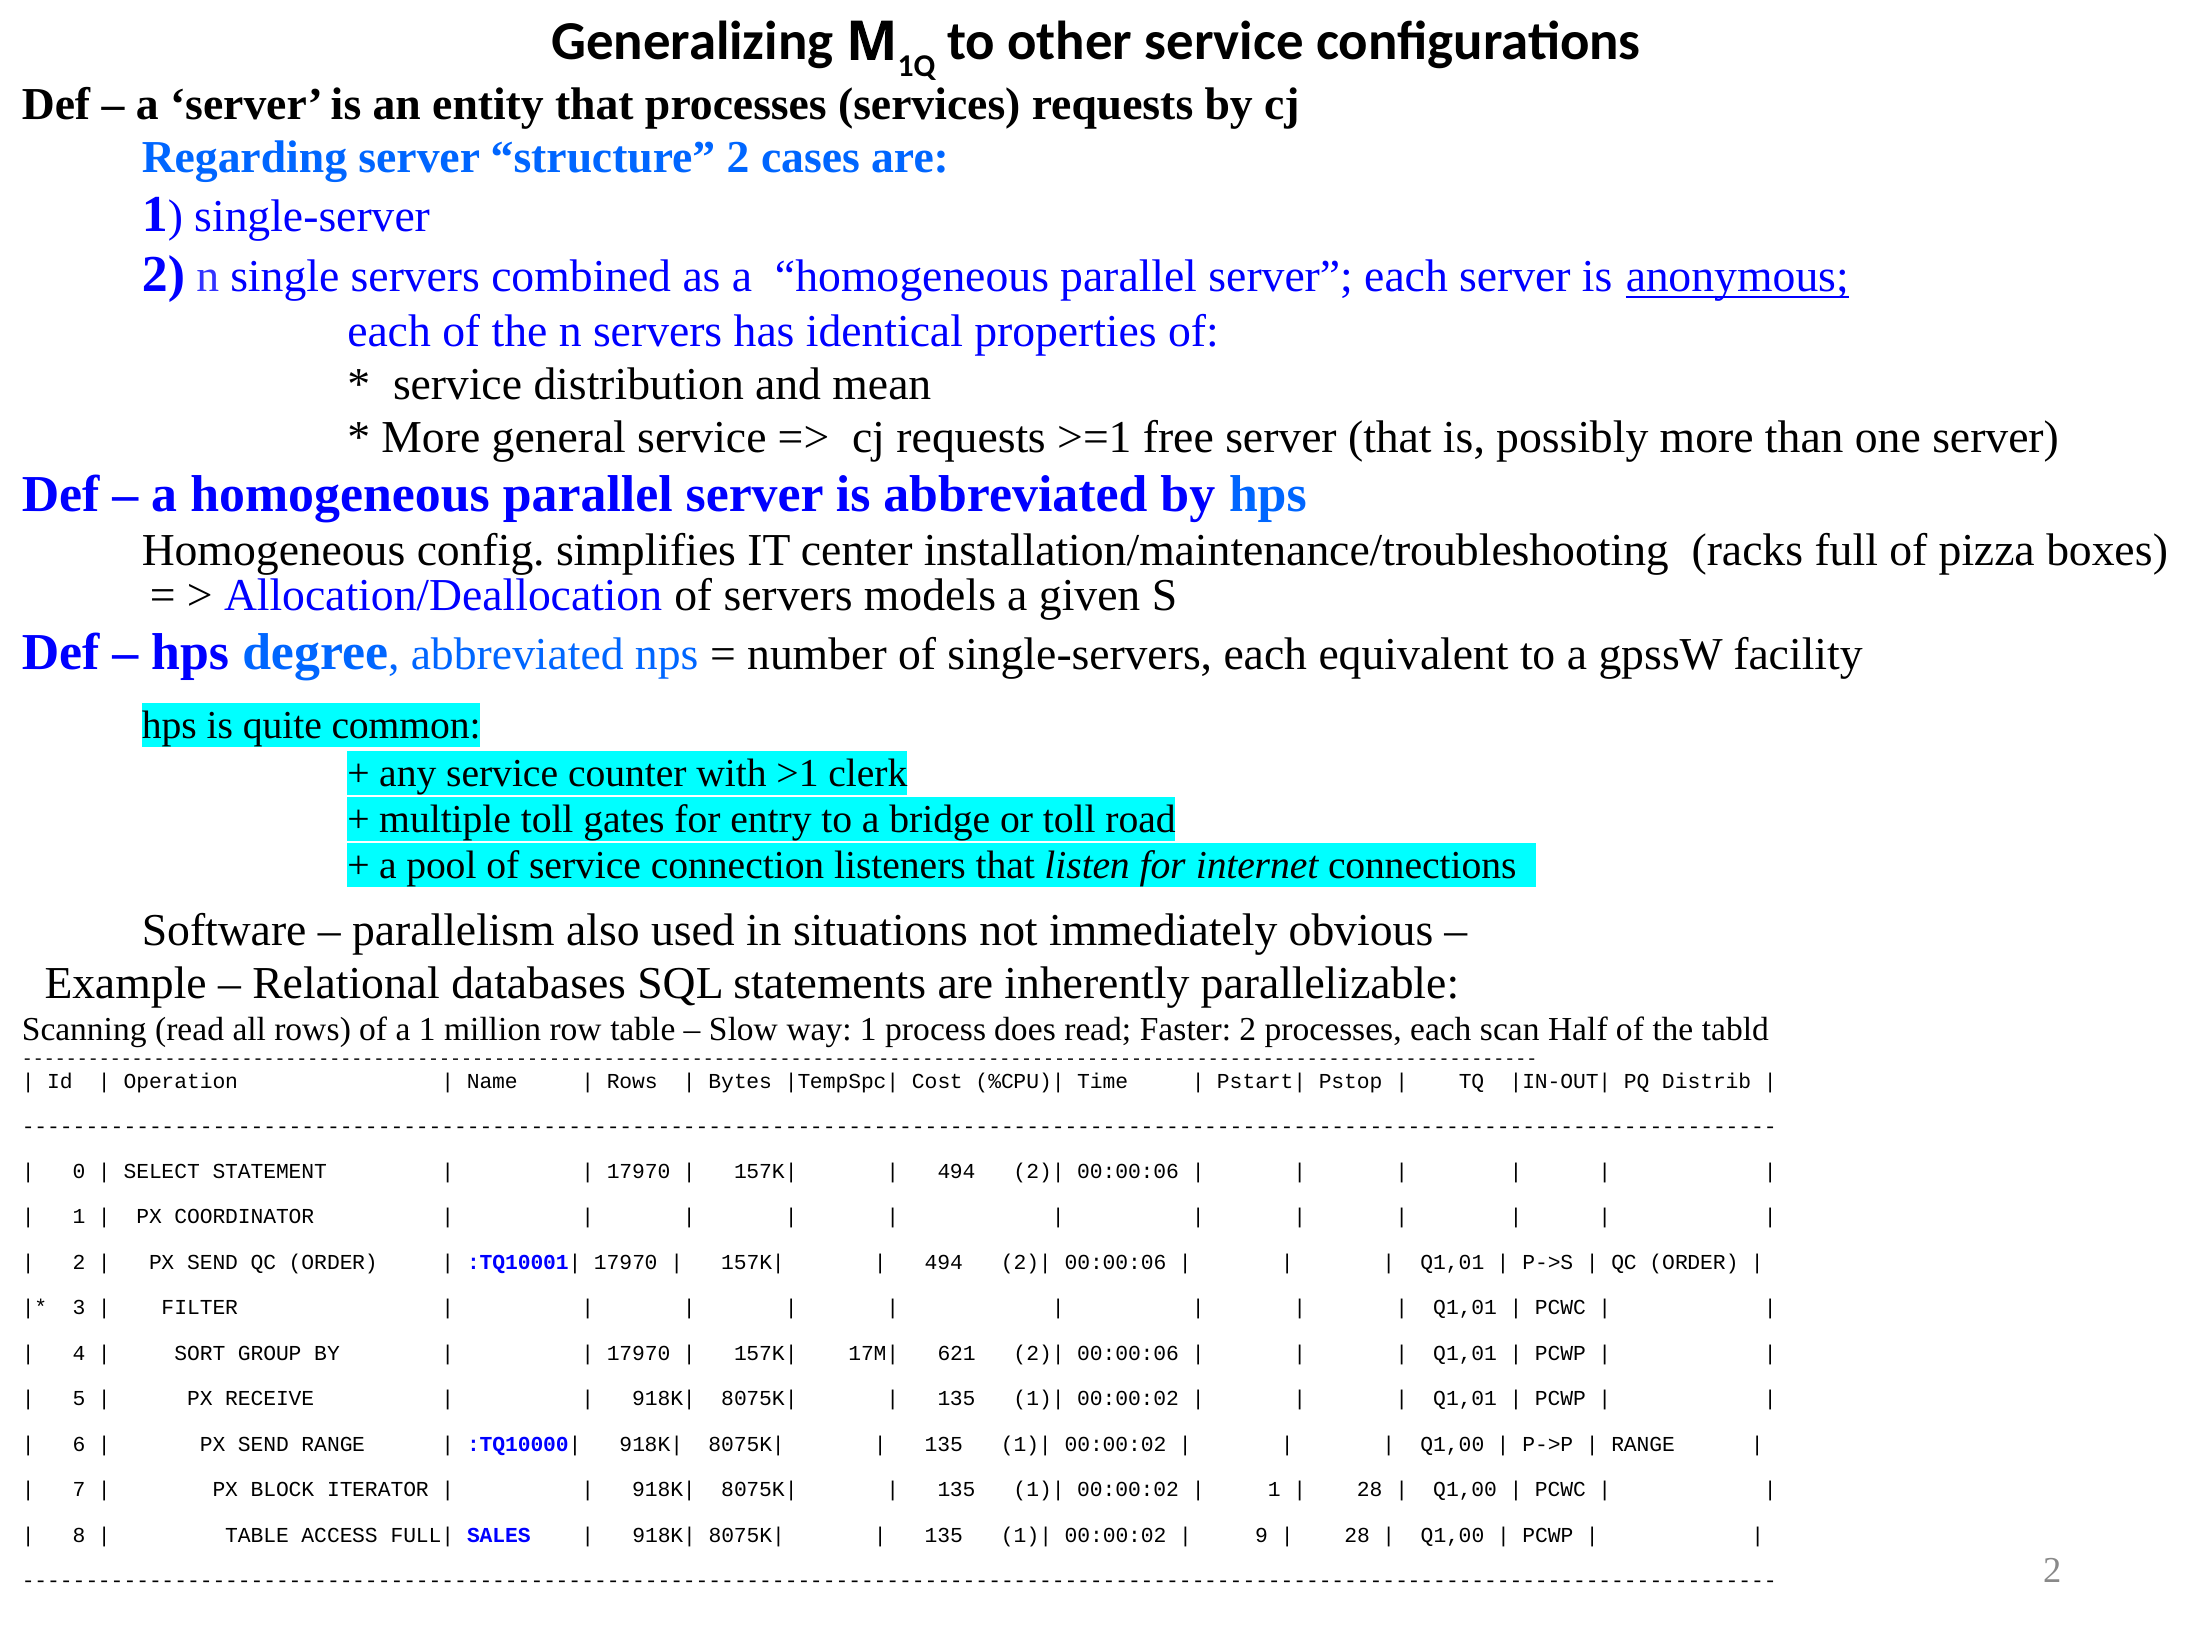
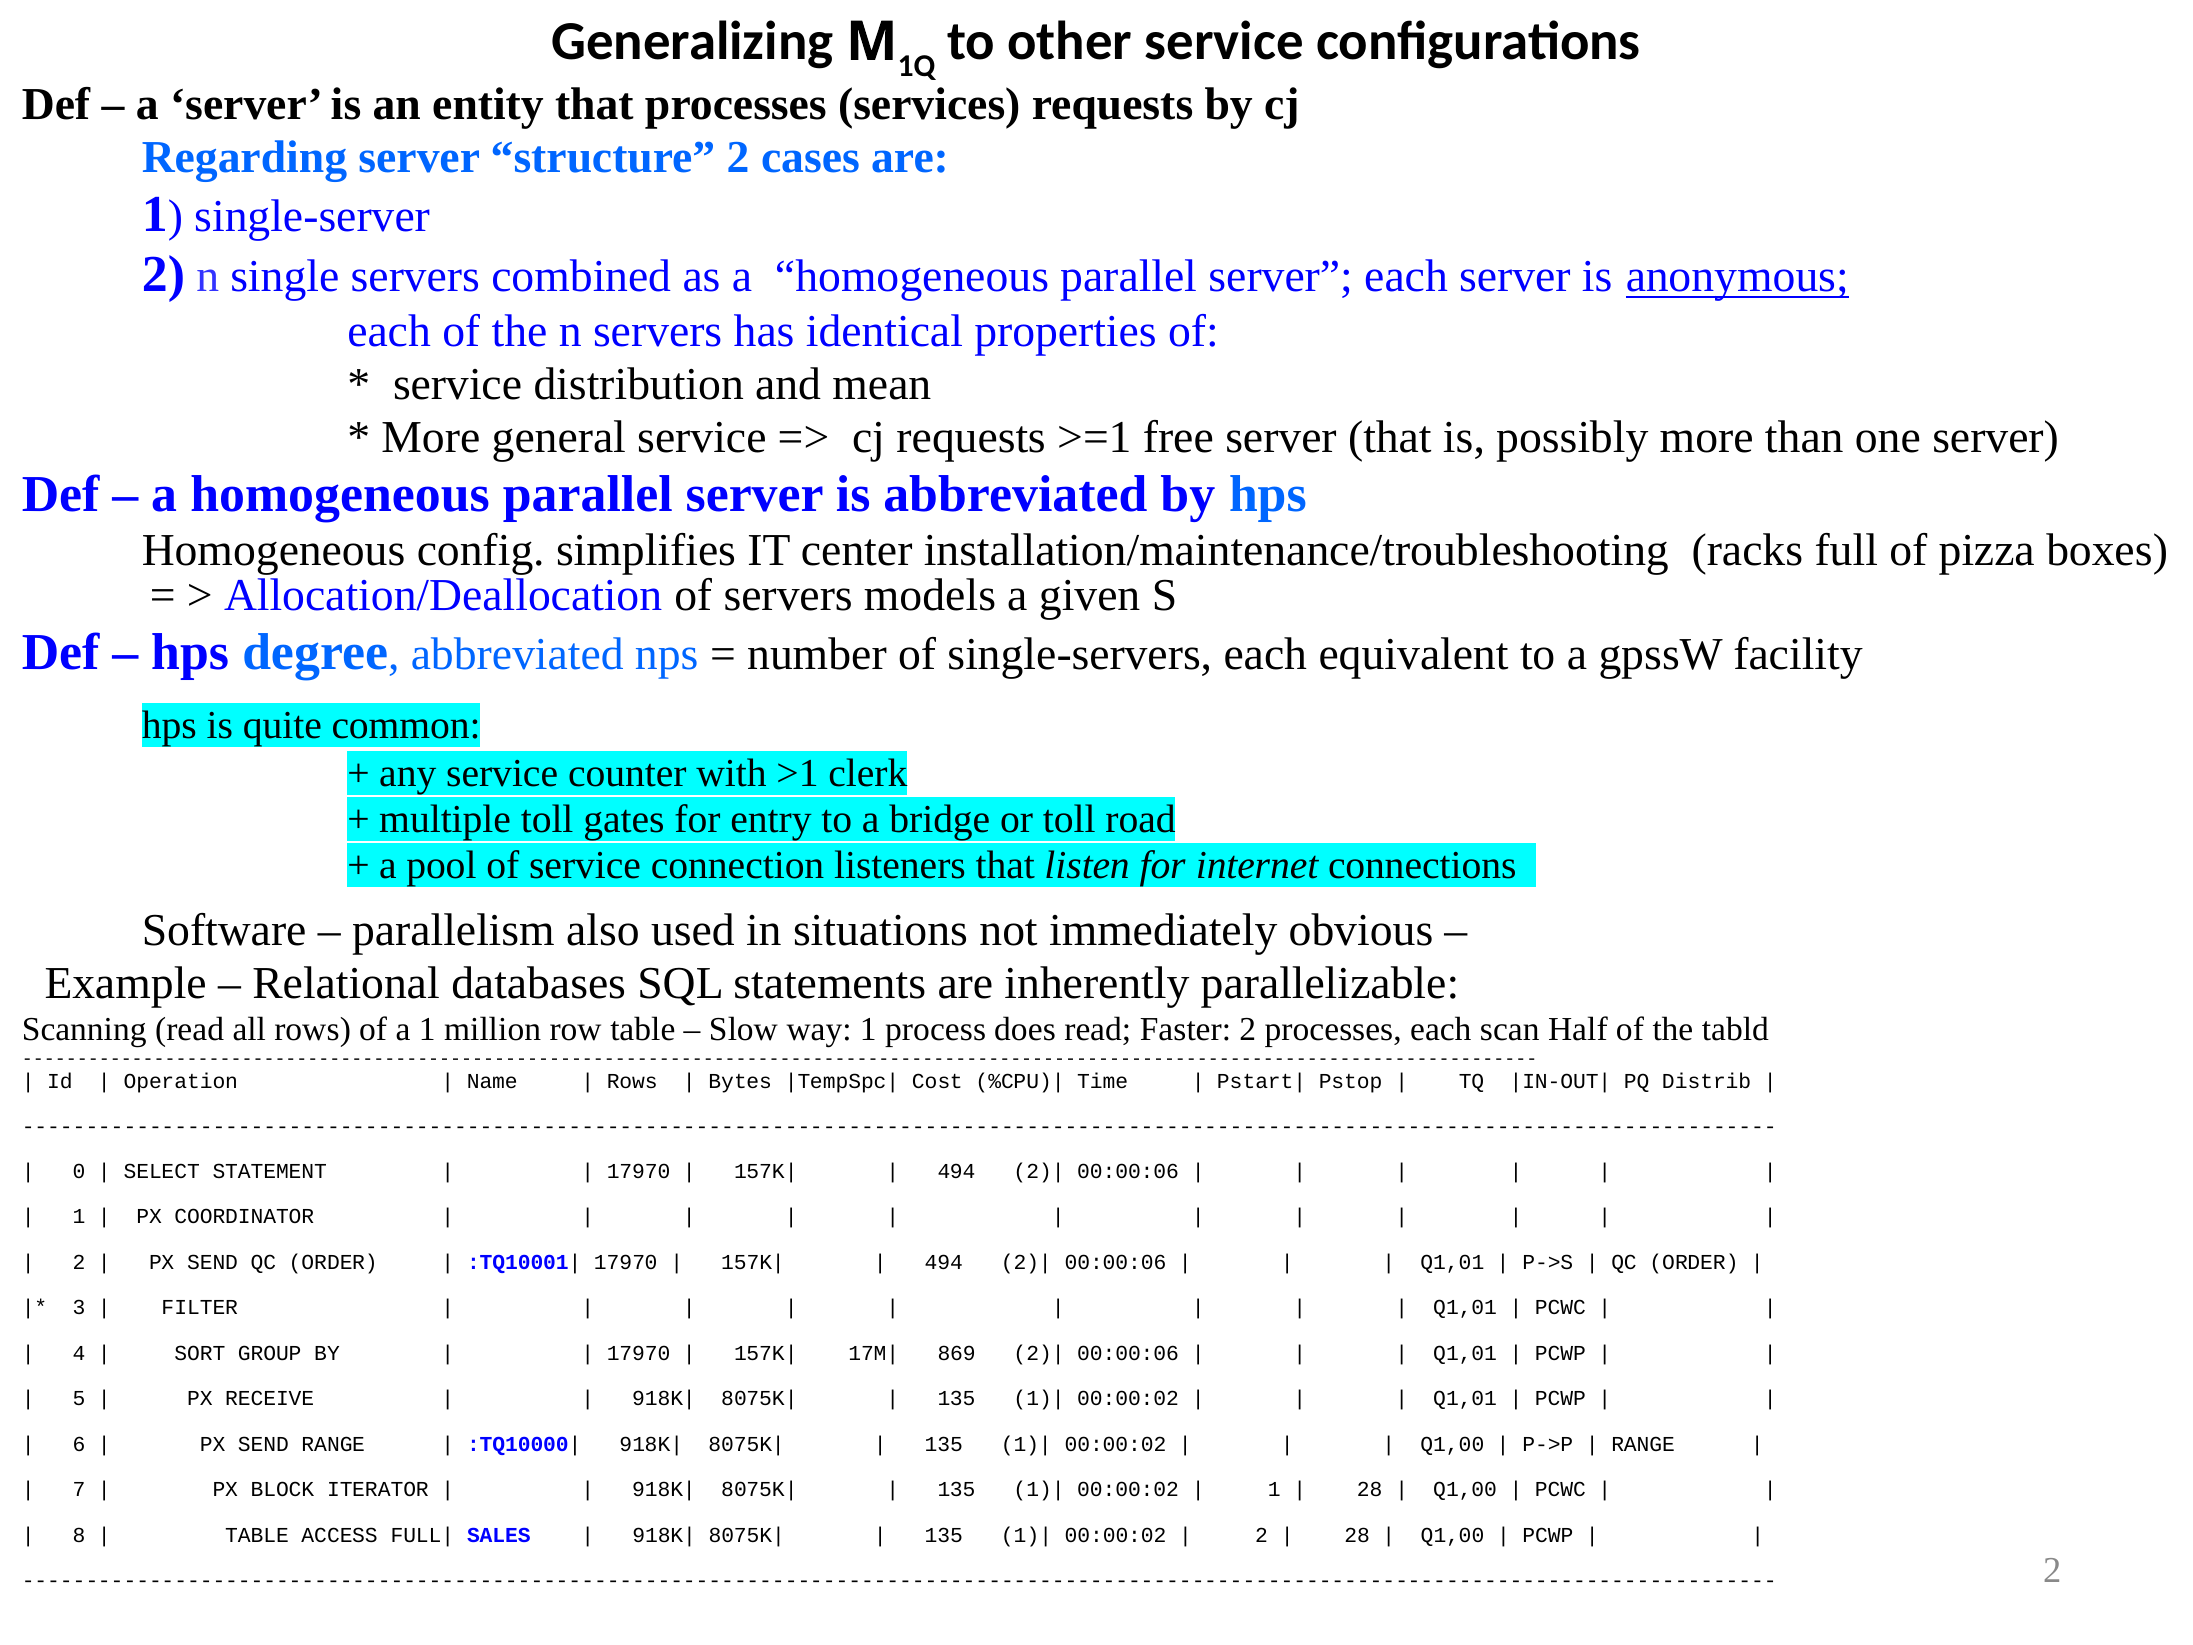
621: 621 -> 869 (957, 1353)
9: 9 -> 2 (1262, 1535)
